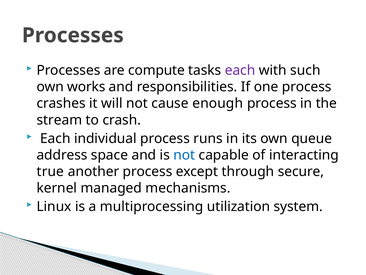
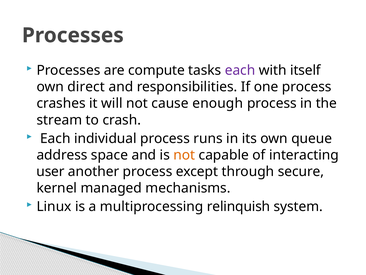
such: such -> itself (305, 70)
works: works -> direct (86, 87)
not colour: blue -> orange (184, 155)
true: true -> user (50, 171)
utilization: utilization -> relinquish (239, 206)
